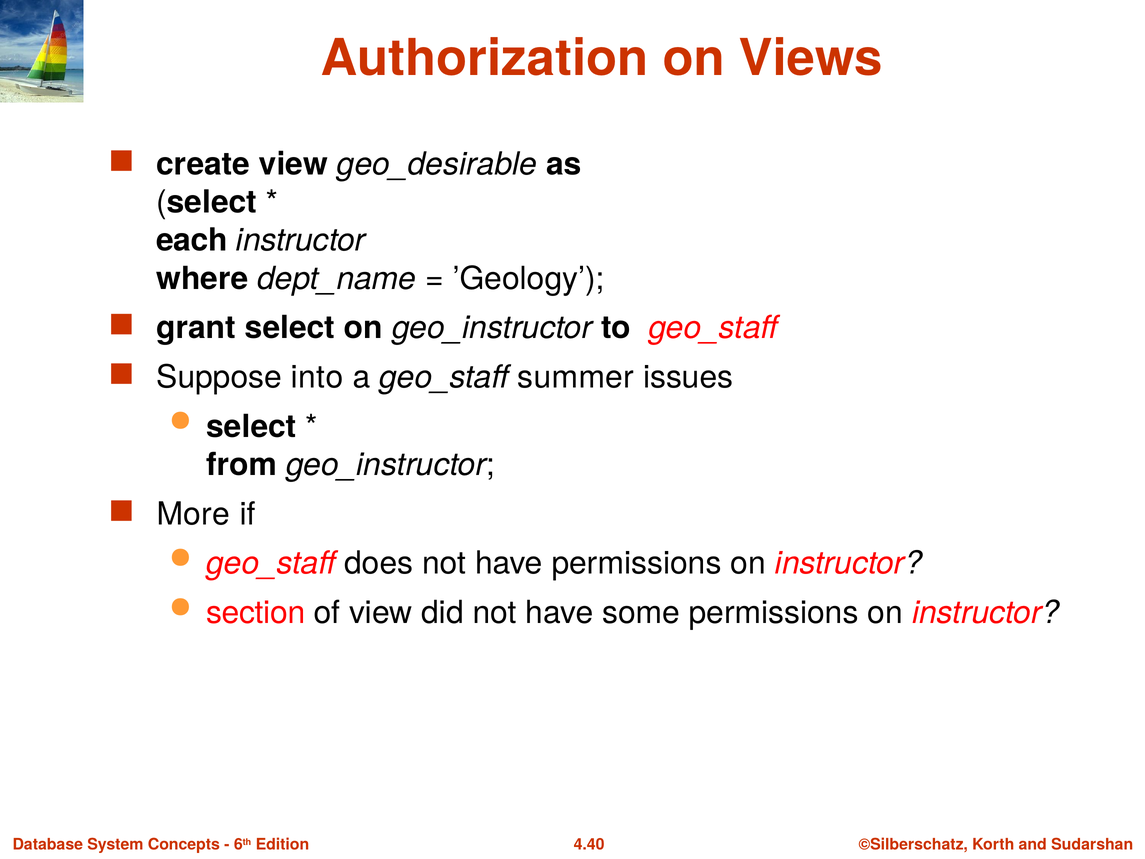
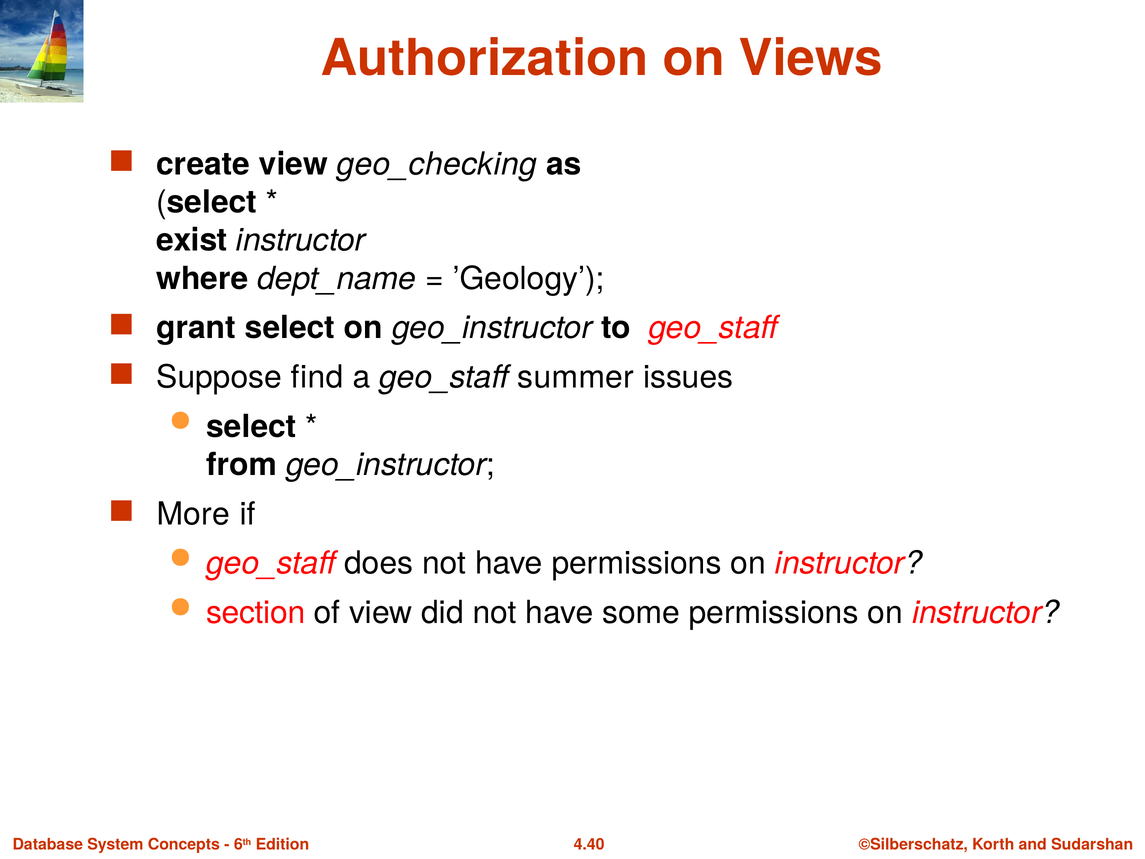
geo_desirable: geo_desirable -> geo_checking (437, 164)
each: each -> exist (192, 240)
into: into -> find (317, 377)
